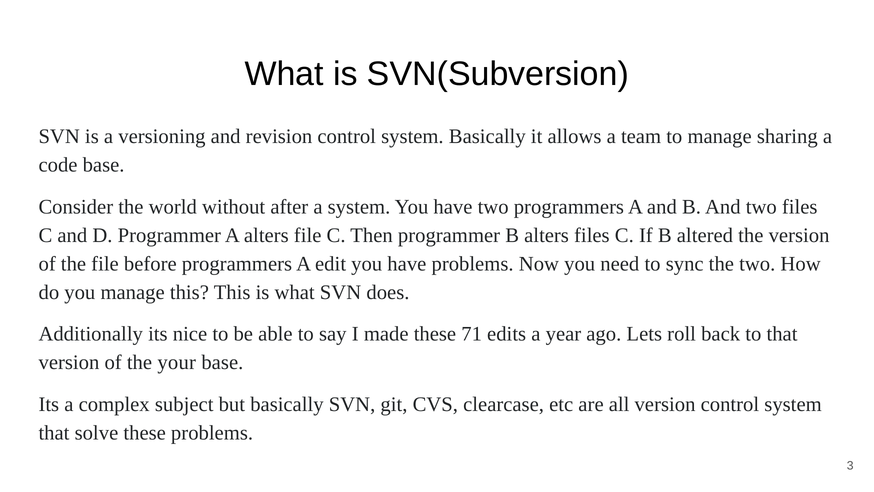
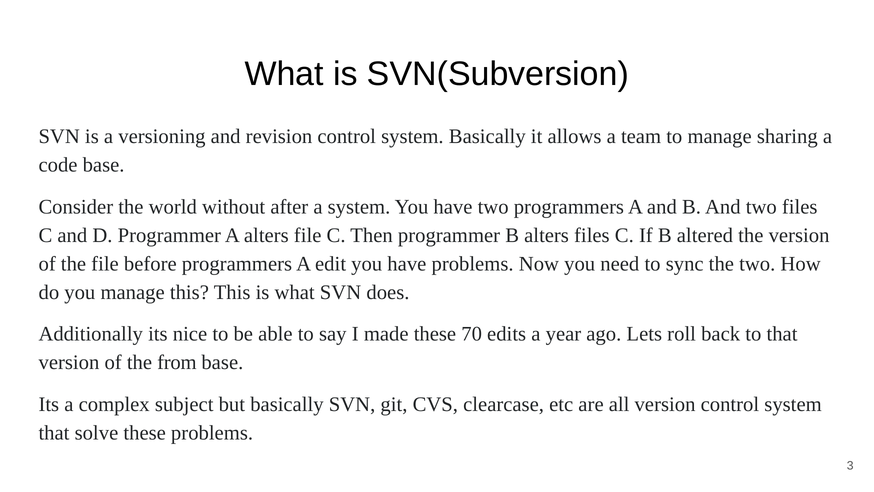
71: 71 -> 70 (472, 334)
your: your -> from (177, 362)
